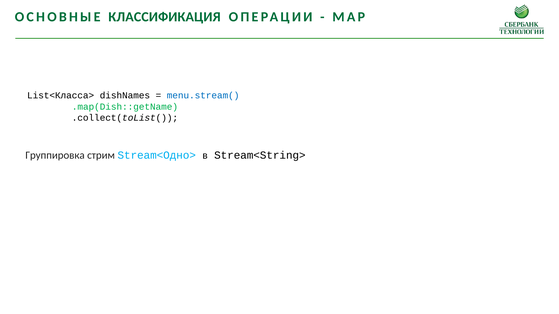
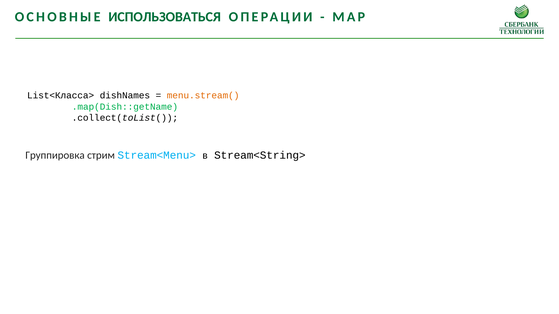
КЛАССИФИКАЦИЯ: КЛАССИФИКАЦИЯ -> ИСПОЛЬЗОВАТЬСЯ (165, 17)
menu.stream( colour: blue -> orange (203, 96)
Stream<Одно>: Stream<Одно> -> Stream<Menu> (157, 155)
